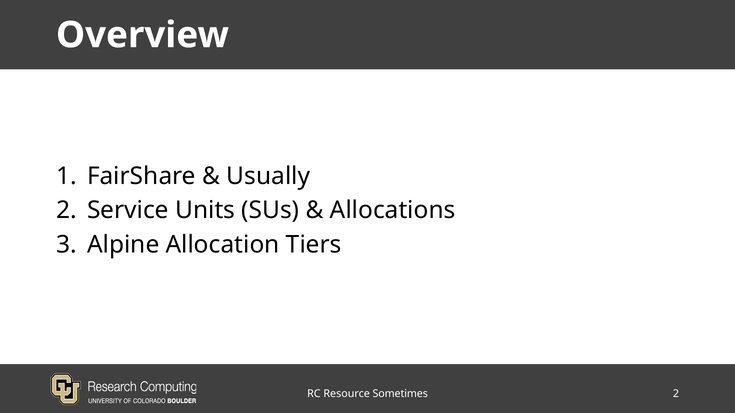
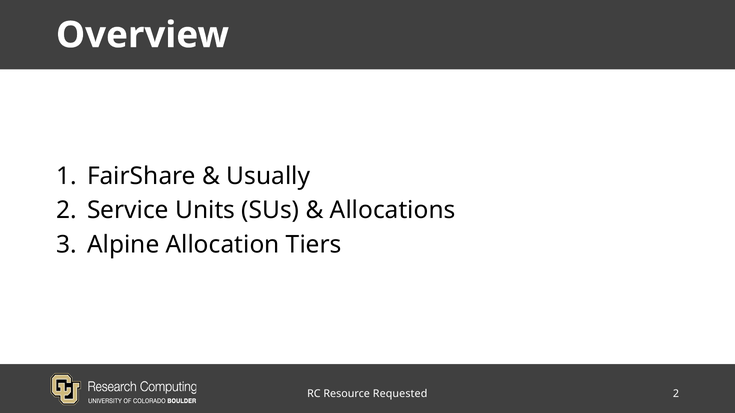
Sometimes: Sometimes -> Requested (400, 394)
